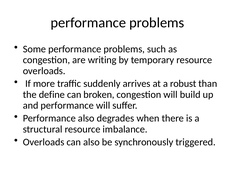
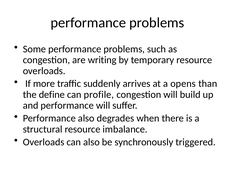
robust: robust -> opens (183, 84)
broken: broken -> profile (99, 95)
